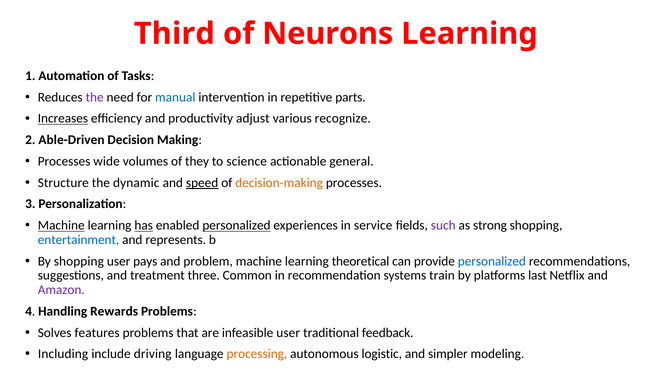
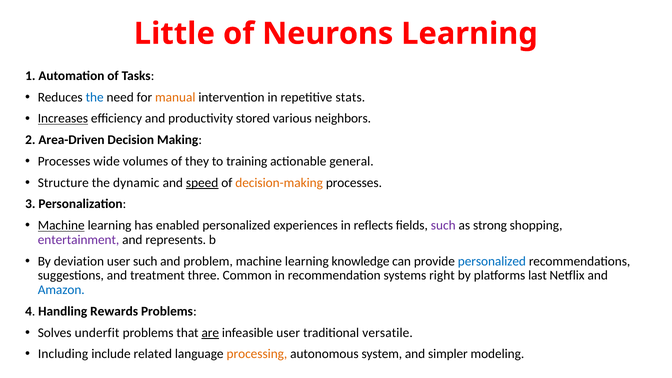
Third: Third -> Little (174, 34)
the colour: purple -> blue (95, 97)
manual colour: blue -> orange (175, 97)
parts: parts -> stats (350, 97)
adjust: adjust -> stored (253, 119)
recognize: recognize -> neighbors (343, 119)
Able-Driven: Able-Driven -> Area-Driven (72, 140)
science: science -> training (247, 161)
has underline: present -> none (144, 225)
personalized underline: present -> none (236, 225)
service: service -> reflects (373, 225)
entertainment colour: blue -> purple (79, 240)
By shopping: shopping -> deviation (79, 261)
user pays: pays -> such (145, 261)
theoretical: theoretical -> knowledge (361, 261)
train: train -> right (442, 276)
Amazon colour: purple -> blue (61, 290)
features: features -> underfit (97, 333)
are underline: none -> present (210, 333)
feedback: feedback -> versatile (388, 333)
driving: driving -> related (153, 354)
logistic: logistic -> system (382, 354)
